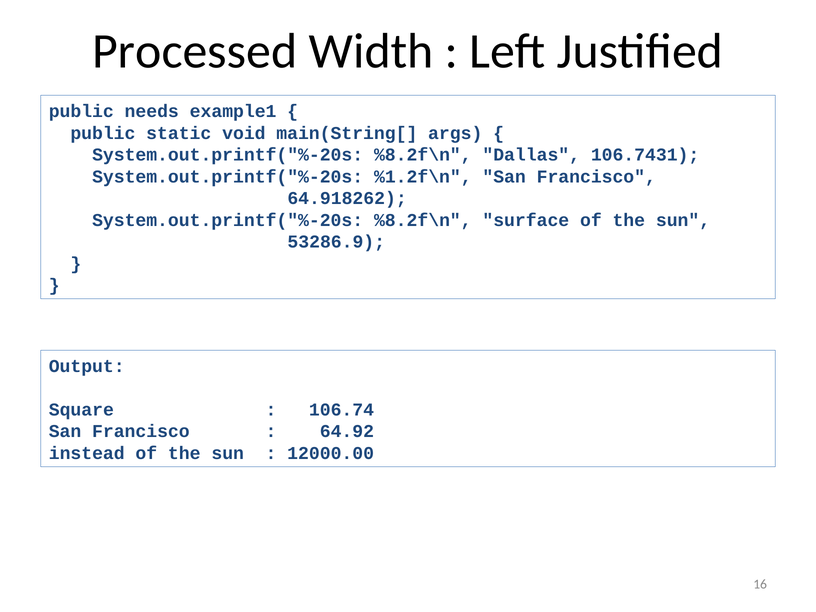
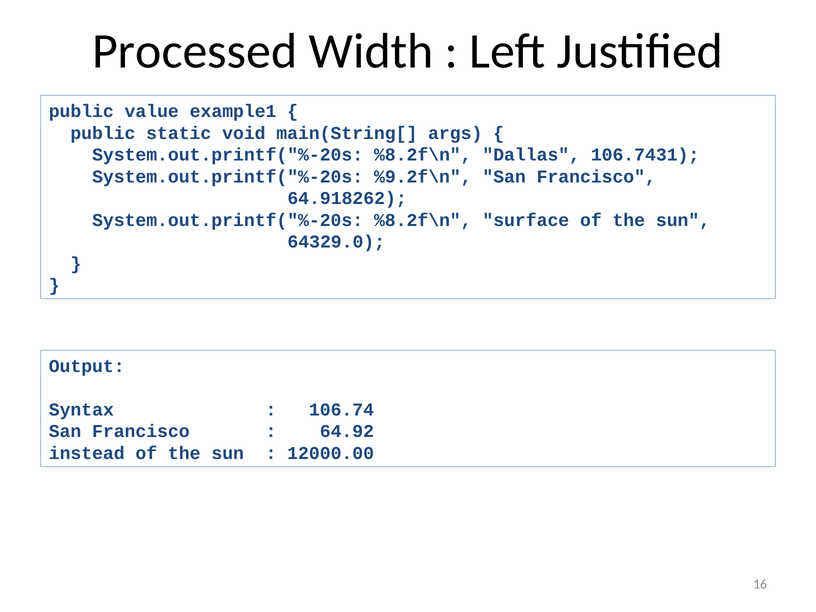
needs: needs -> value (152, 111)
%1.2f\n: %1.2f\n -> %9.2f\n (423, 177)
53286.9: 53286.9 -> 64329.0 (336, 242)
Square: Square -> Syntax (81, 410)
